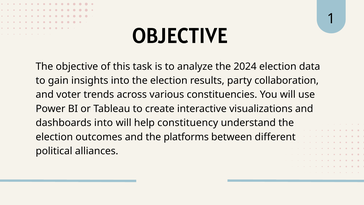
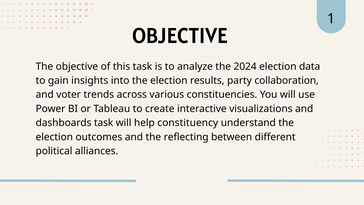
dashboards into: into -> task (104, 123)
platforms: platforms -> reflecting (186, 137)
